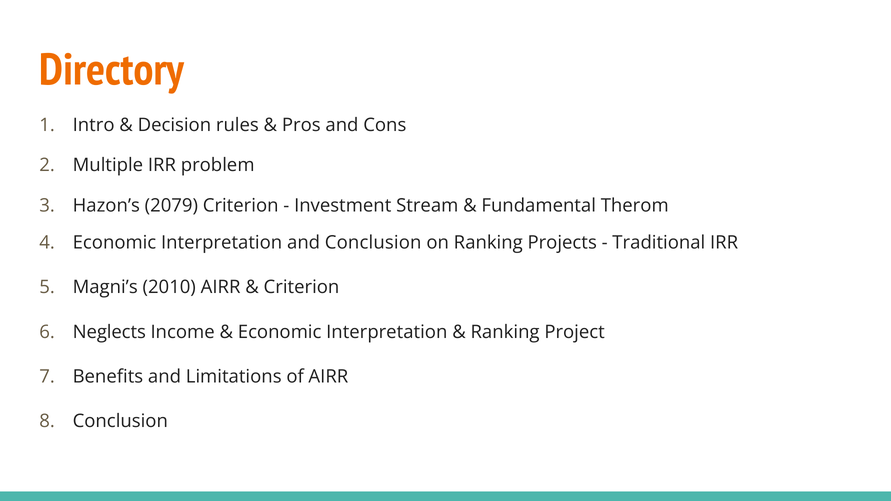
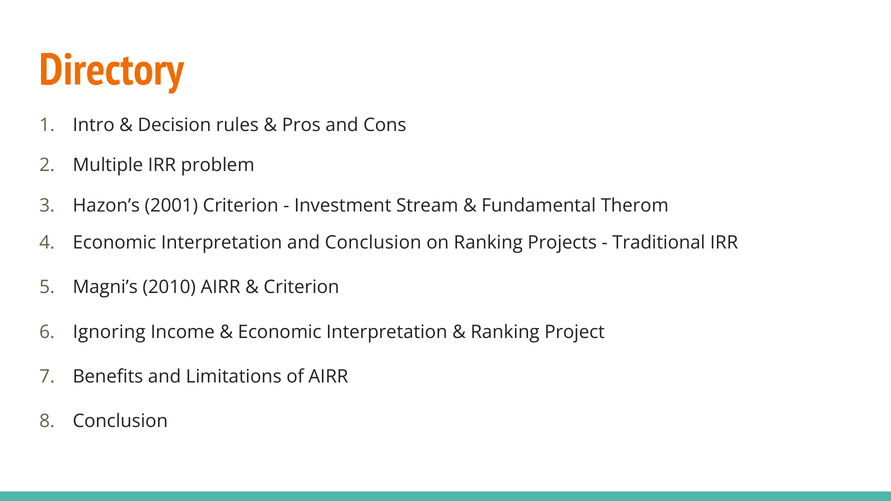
2079: 2079 -> 2001 (171, 206)
Neglects: Neglects -> Ignoring (109, 332)
